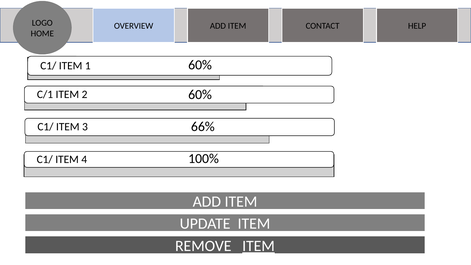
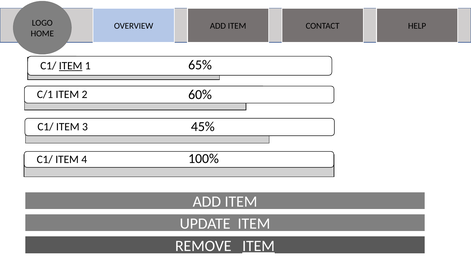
60%: 60% -> 65% (200, 65)
ITEM underline: none -> present (71, 66)
66%: 66% -> 45% (203, 126)
